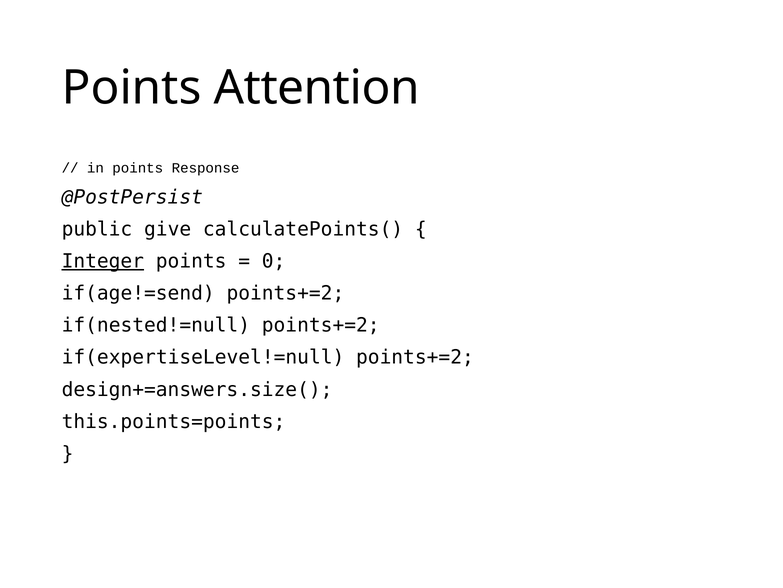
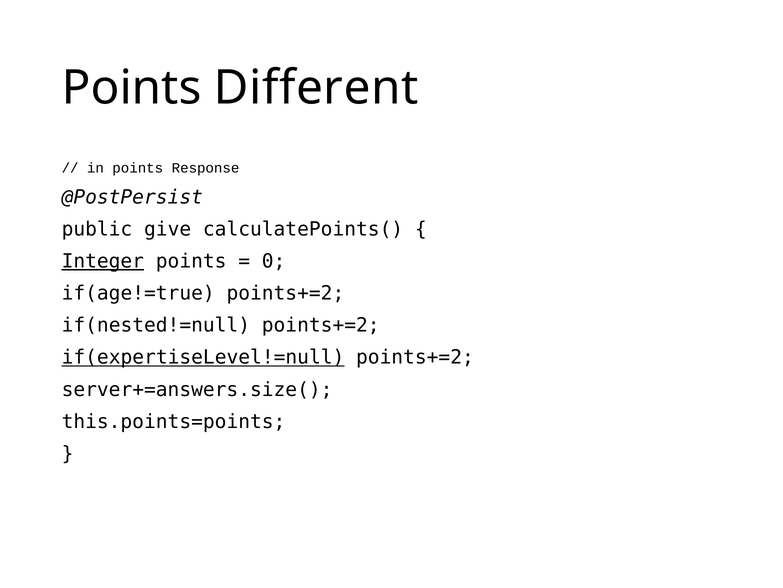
Attention: Attention -> Different (316, 88)
if(age!=send: if(age!=send -> if(age!=true (138, 293)
if(expertiseLevel!=null underline: none -> present (203, 357)
design+=answers.size(: design+=answers.size( -> server+=answers.size( (197, 389)
